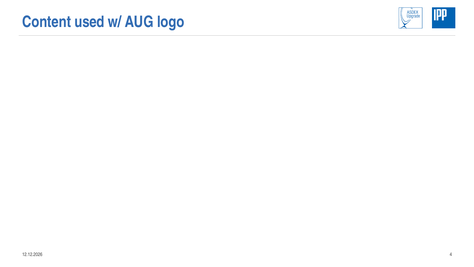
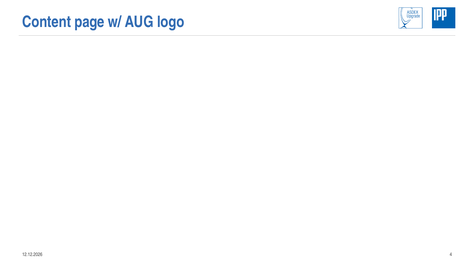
used: used -> page (89, 22)
